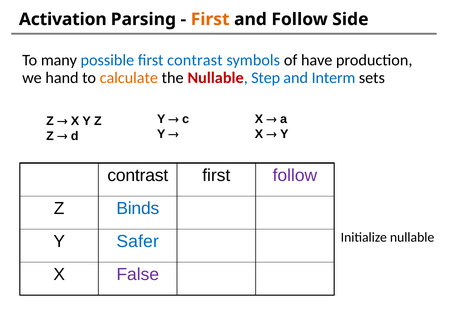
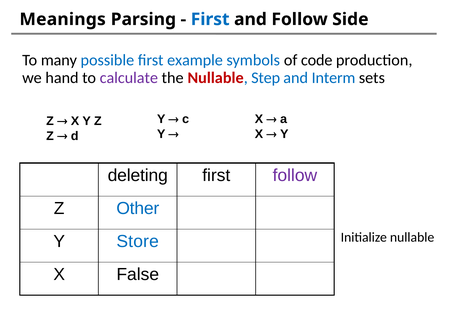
Activation: Activation -> Meanings (63, 19)
First colour: orange -> blue (210, 19)
first contrast: contrast -> example (195, 60)
have: have -> code (317, 60)
calculate colour: orange -> purple (129, 78)
contrast: contrast -> deleting (138, 176)
Binds: Binds -> Other (138, 209)
Safer: Safer -> Store (138, 242)
False colour: purple -> black (138, 275)
